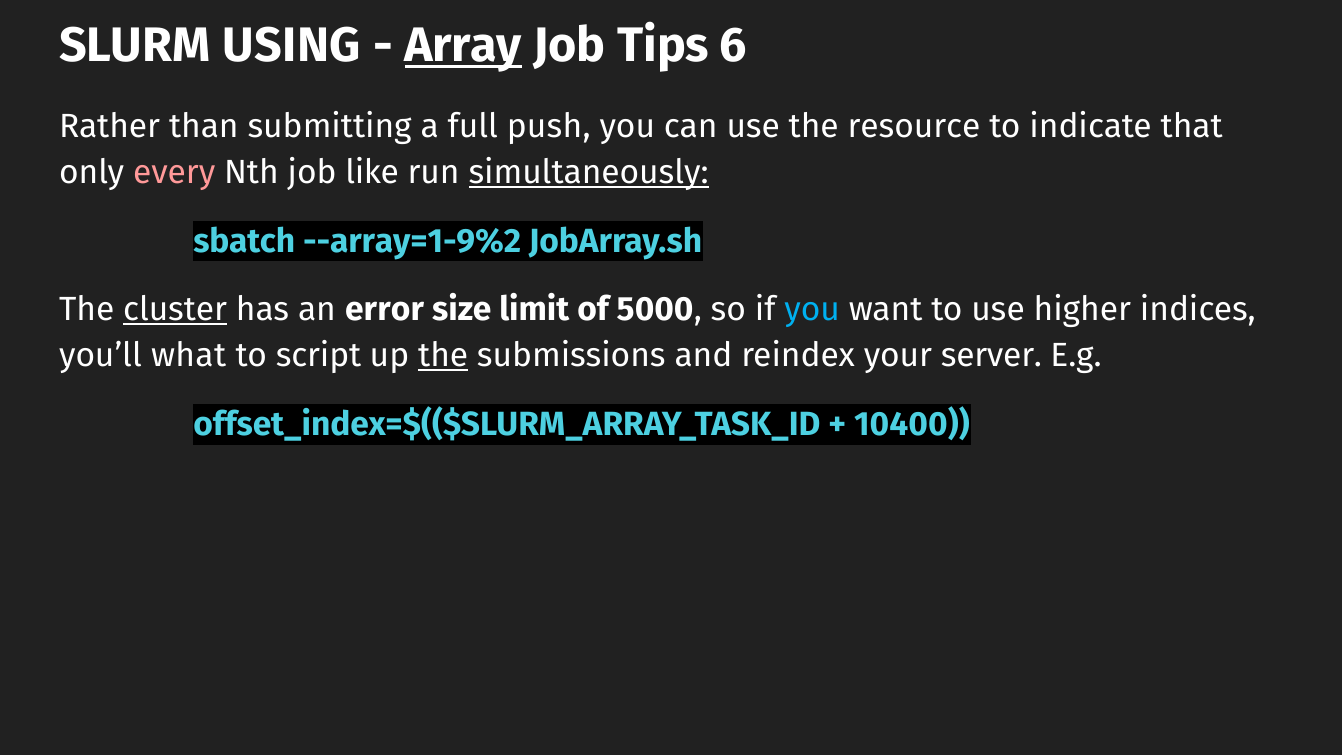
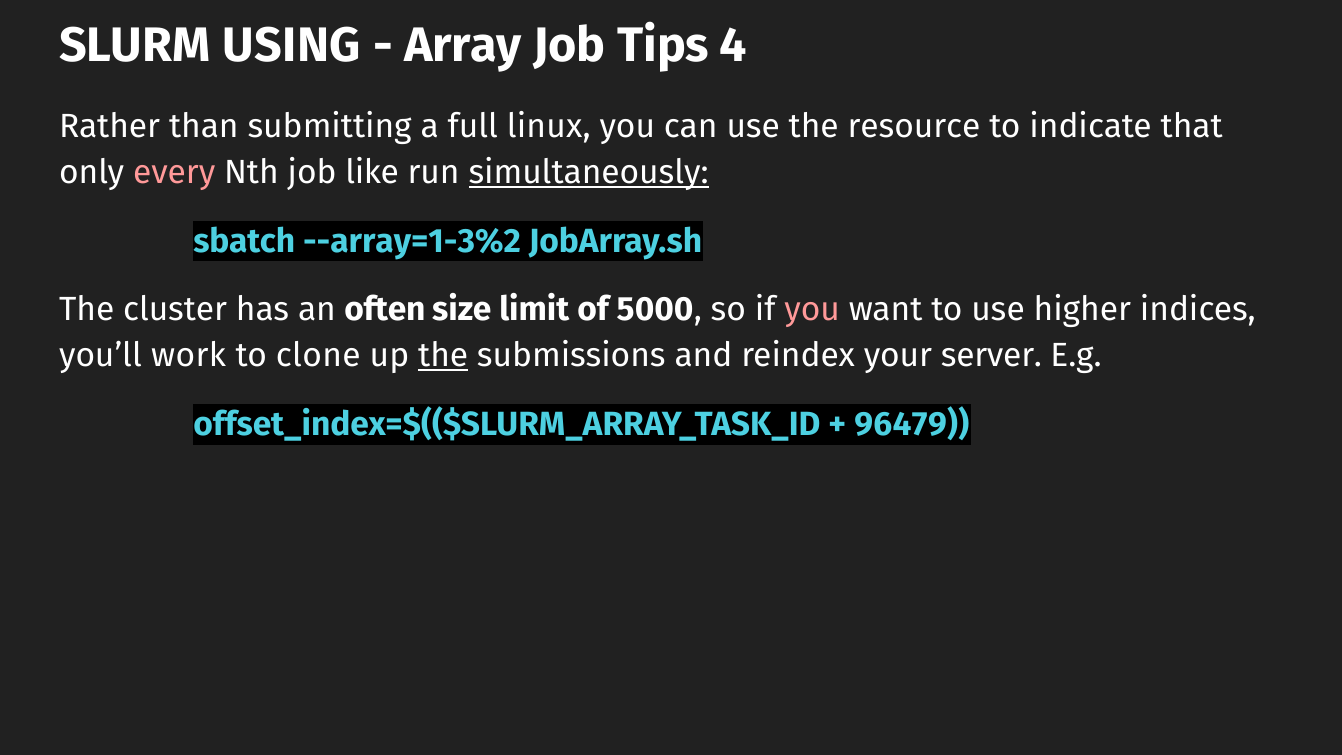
Array underline: present -> none (463, 46)
6: 6 -> 4 (733, 46)
push: push -> linux (549, 126)
--array=1-9%2: --array=1-9%2 -> --array=1-3%2 (412, 241)
cluster underline: present -> none (175, 310)
error: error -> often (385, 310)
you colour: light blue -> pink (812, 310)
what: what -> work (189, 356)
script: script -> clone (318, 356)
10400: 10400 -> 96479 (912, 424)
